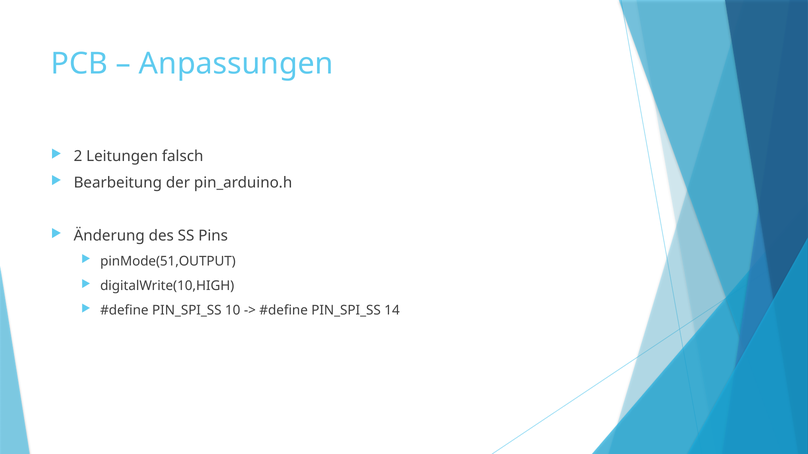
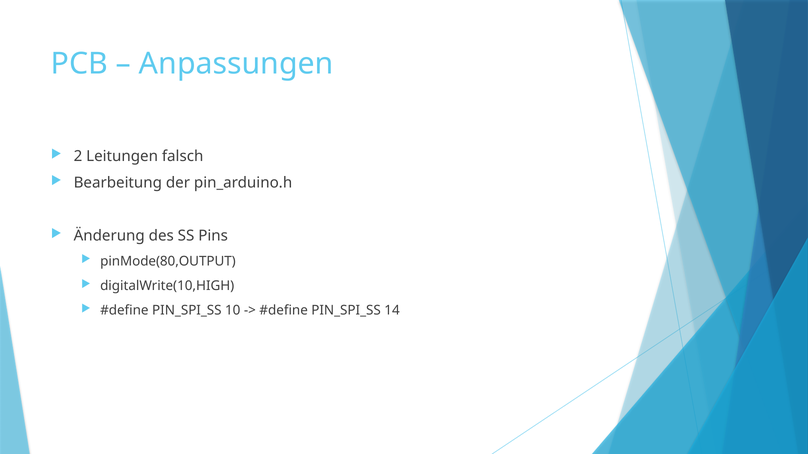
pinMode(51,OUTPUT: pinMode(51,OUTPUT -> pinMode(80,OUTPUT (168, 262)
